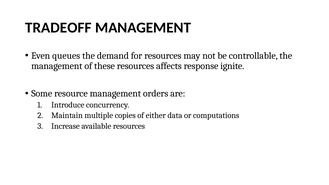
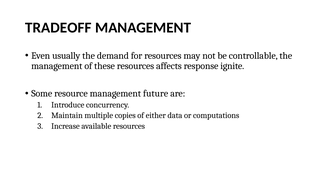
queues: queues -> usually (66, 56)
orders: orders -> future (156, 94)
